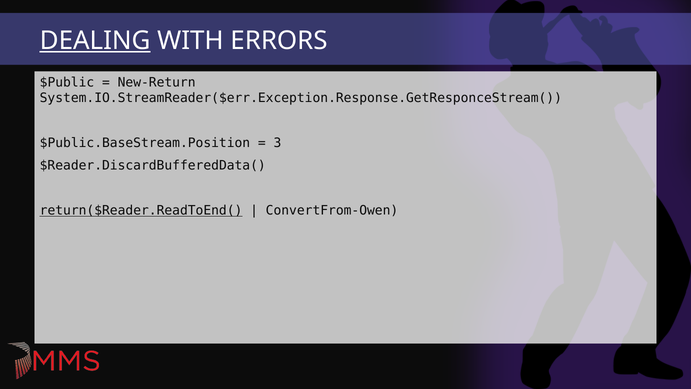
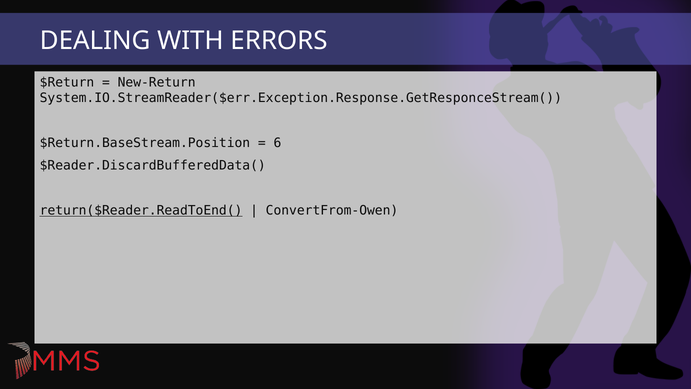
DEALING underline: present -> none (95, 41)
$Public: $Public -> $Return (67, 83)
$Public.BaseStream.Position: $Public.BaseStream.Position -> $Return.BaseStream.Position (145, 143)
3: 3 -> 6 (277, 143)
